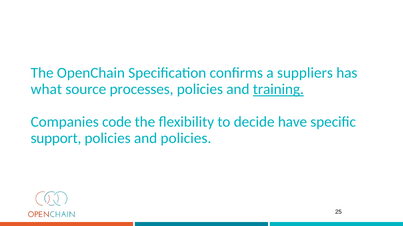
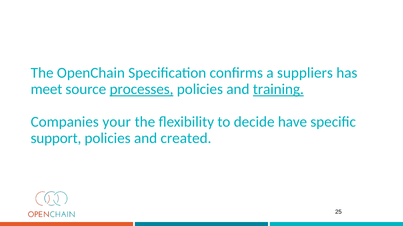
what: what -> meet (46, 90)
processes underline: none -> present (142, 90)
code: code -> your (117, 122)
and policies: policies -> created (186, 138)
